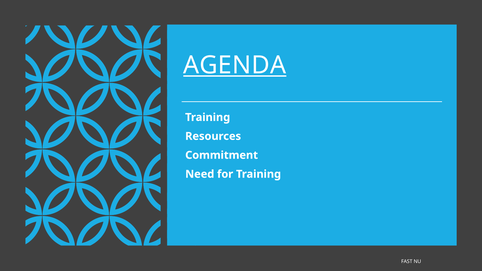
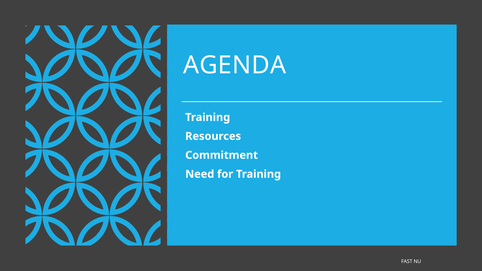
AGENDA underline: present -> none (235, 65)
